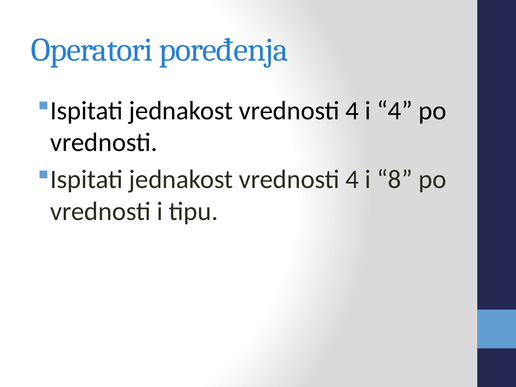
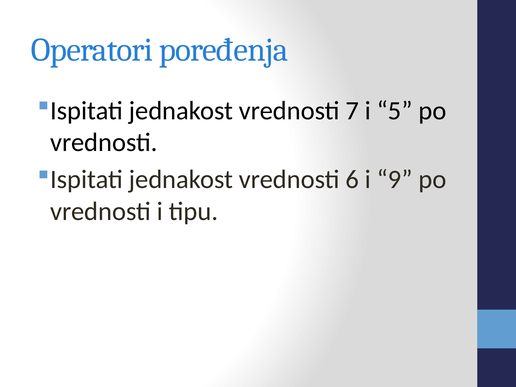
4: 4 -> 7 (352, 111)
i 4: 4 -> 5 (395, 111)
4: 4 -> 6 (352, 180)
8: 8 -> 9 (395, 180)
